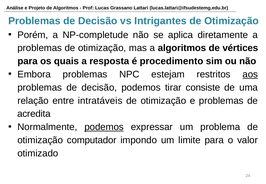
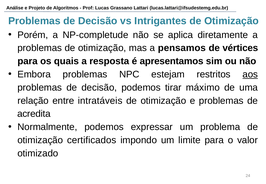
a algoritmos: algoritmos -> pensamos (182, 48)
procedimento: procedimento -> apresentamos (172, 61)
consiste: consiste -> máximo (203, 88)
podemos underline: present -> none (104, 127)
computador: computador -> certificados (92, 140)
